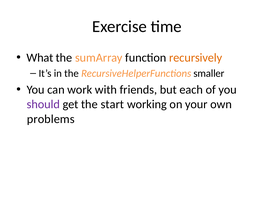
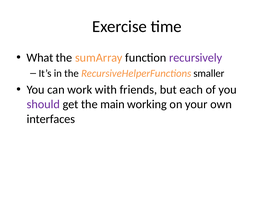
recursively colour: orange -> purple (196, 57)
start: start -> main (112, 104)
problems: problems -> interfaces (51, 119)
